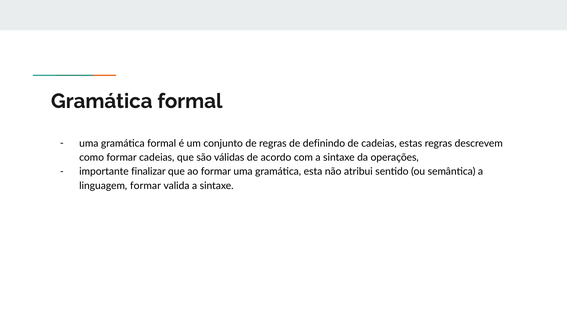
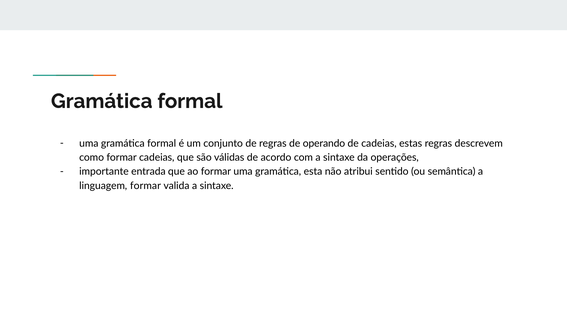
definindo: definindo -> operando (324, 143)
finalizar: finalizar -> entrada (148, 172)
